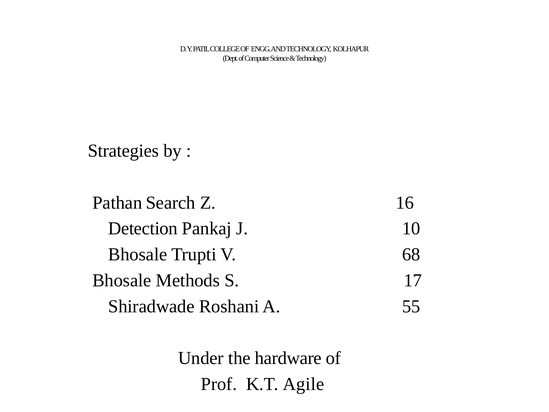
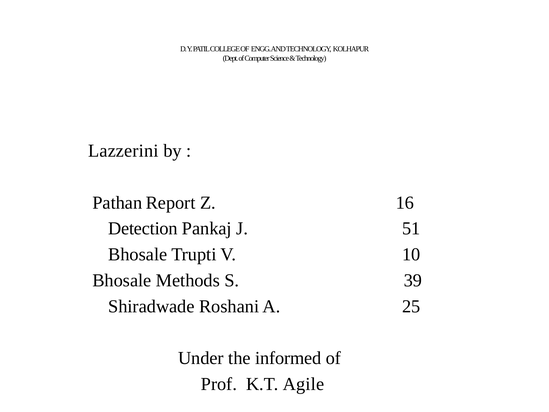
Strategies: Strategies -> Lazzerini (123, 151)
Search: Search -> Report (171, 203)
10: 10 -> 51 (411, 228)
68: 68 -> 10 (411, 254)
17: 17 -> 39 (413, 280)
55: 55 -> 25 (411, 306)
hardware: hardware -> informed (288, 358)
